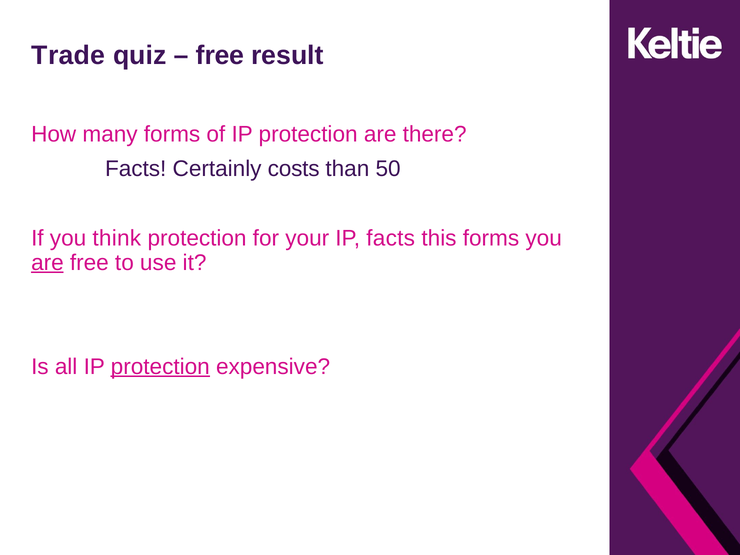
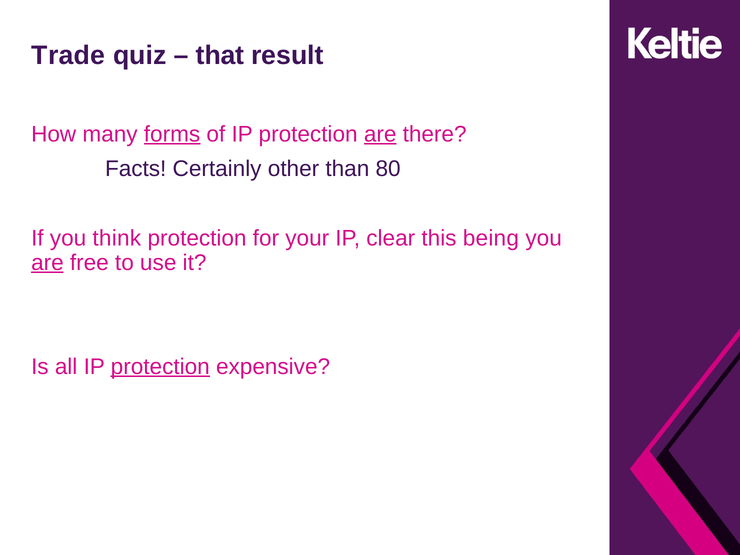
free: free -> that (220, 55)
forms underline: none -> present (172, 134)
are underline: none -> present (380, 134)
costs: costs -> other (294, 169)
50: 50 -> 80 (388, 169)
IP facts: facts -> clear (391, 238)
this forms: forms -> being (491, 238)
